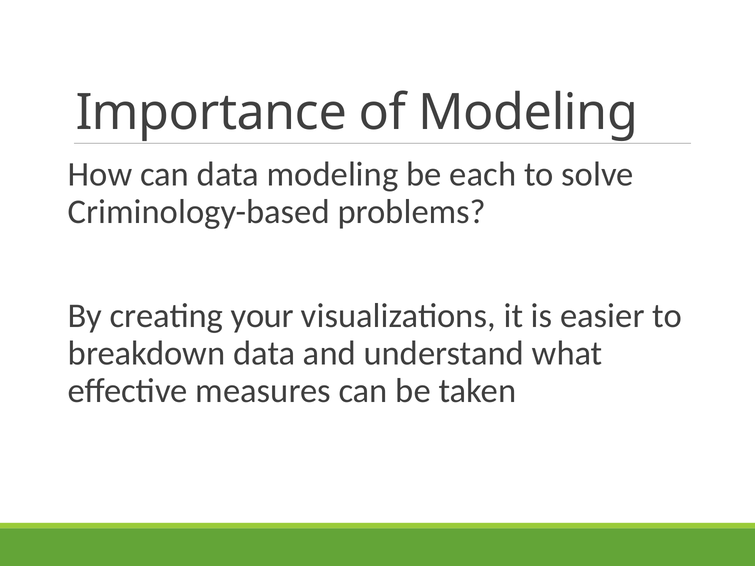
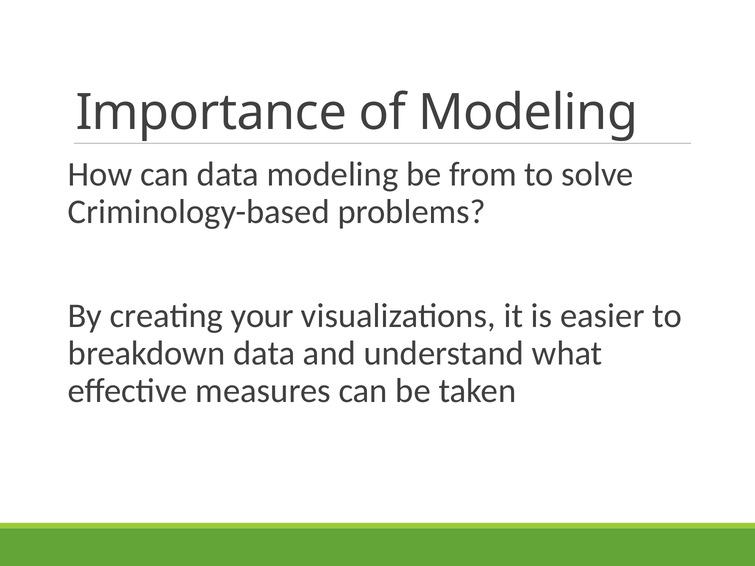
each: each -> from (483, 175)
